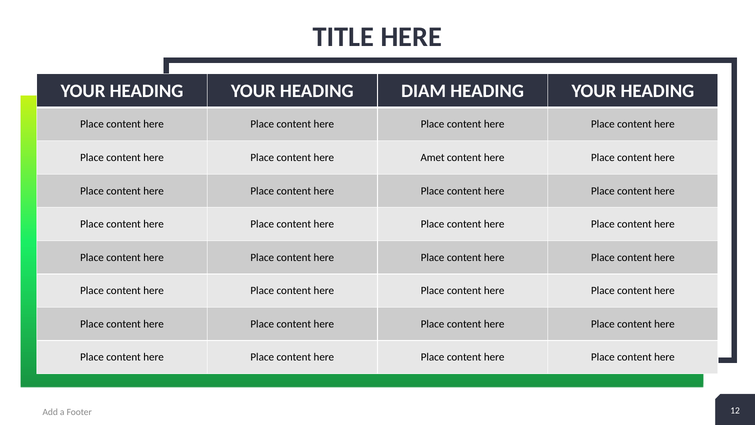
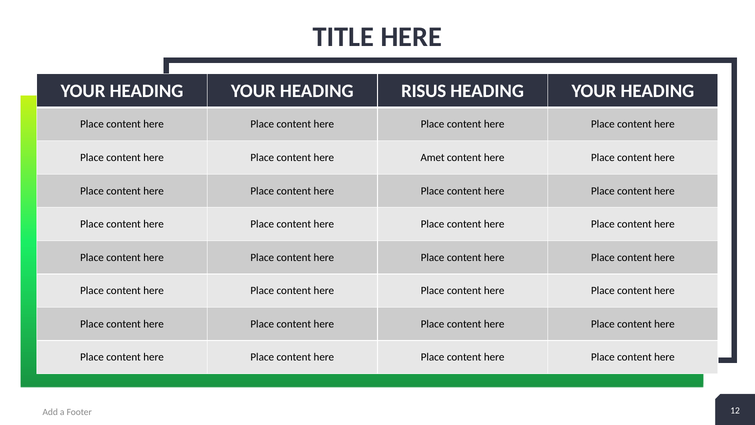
DIAM: DIAM -> RISUS (424, 91)
